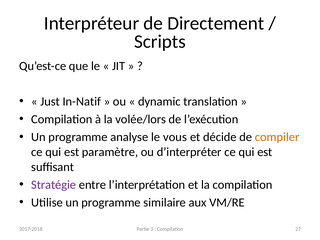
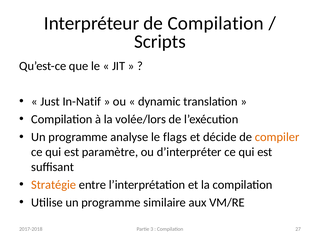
de Directement: Directement -> Compilation (216, 23)
vous: vous -> flags (175, 137)
Stratégie colour: purple -> orange (54, 185)
